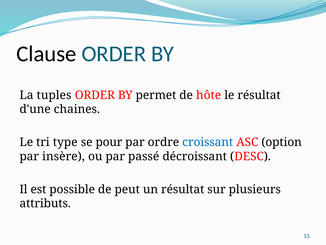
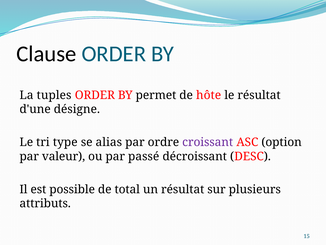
chaines: chaines -> désigne (77, 109)
pour: pour -> alias (109, 142)
croissant colour: blue -> purple (208, 142)
insère: insère -> valeur (64, 156)
peut: peut -> total (127, 189)
